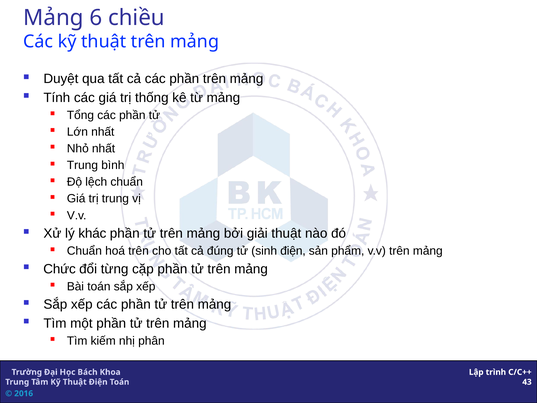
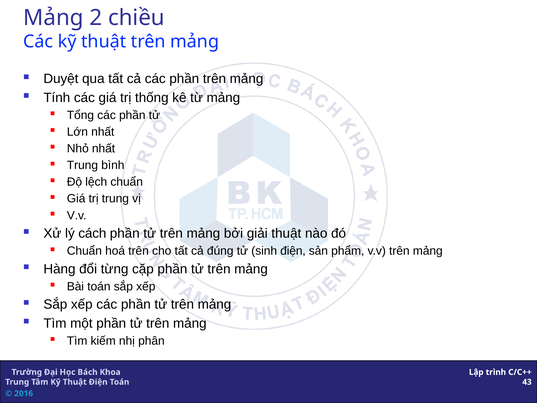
6: 6 -> 2 (96, 18)
khác: khác -> cách (92, 233)
Chức: Chức -> Hàng (59, 269)
